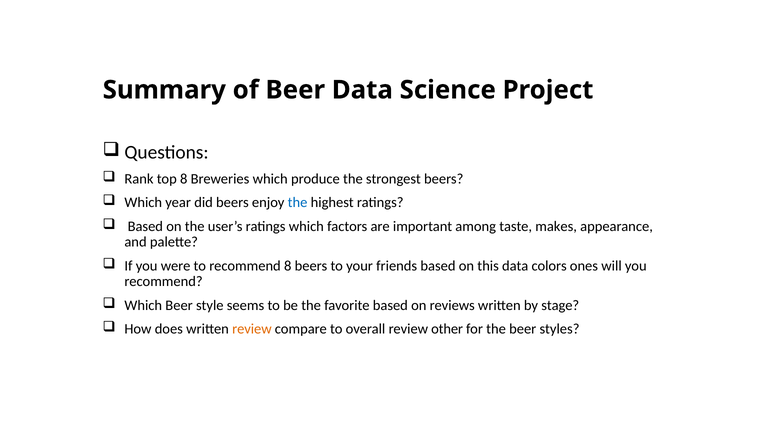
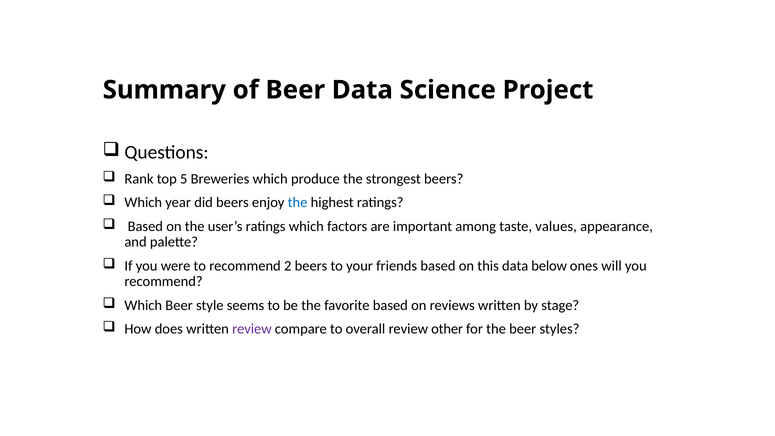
top 8: 8 -> 5 (184, 179)
makes: makes -> values (556, 226)
recommend 8: 8 -> 2 (288, 266)
colors: colors -> below (549, 266)
review colour: orange -> purple (252, 329)
